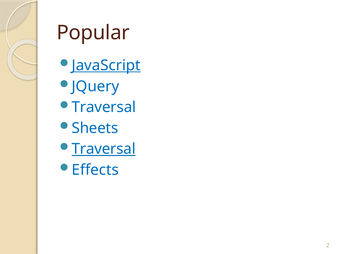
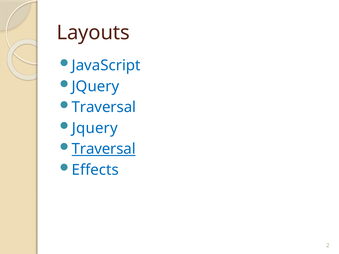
Popular: Popular -> Layouts (93, 33)
JavaScript underline: present -> none (106, 65)
Sheets: Sheets -> Jquery (95, 128)
